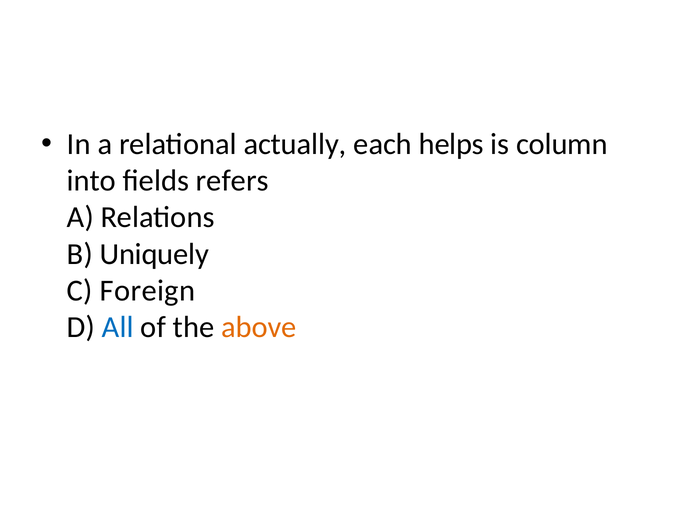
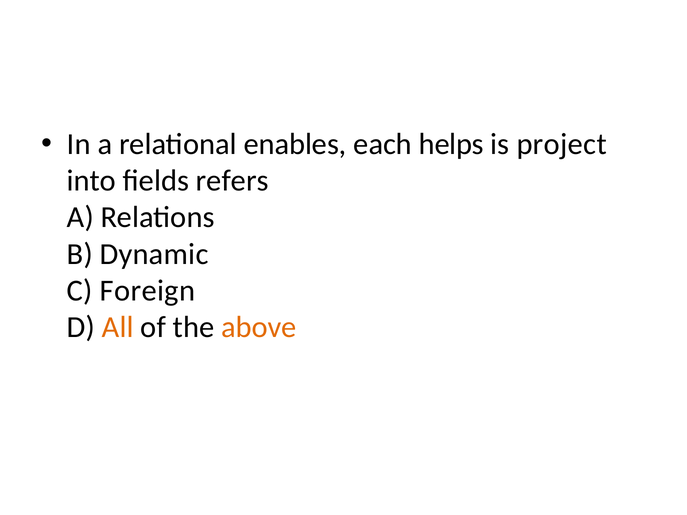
actually: actually -> enables (295, 144)
column: column -> project (562, 144)
Uniquely: Uniquely -> Dynamic (154, 254)
All colour: blue -> orange (118, 327)
